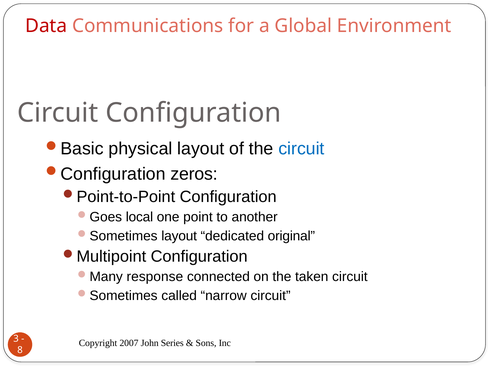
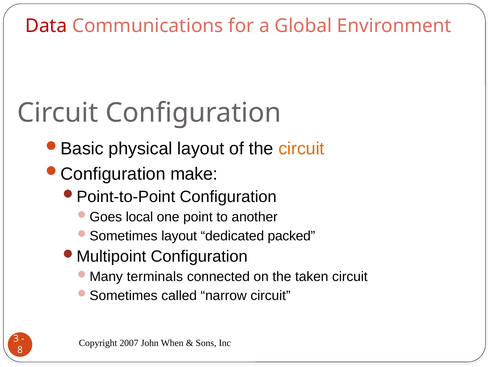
circuit colour: blue -> orange (301, 149)
zeros: zeros -> make (194, 174)
original: original -> packed (291, 236)
response: response -> terminals (155, 277)
Series: Series -> When (172, 343)
